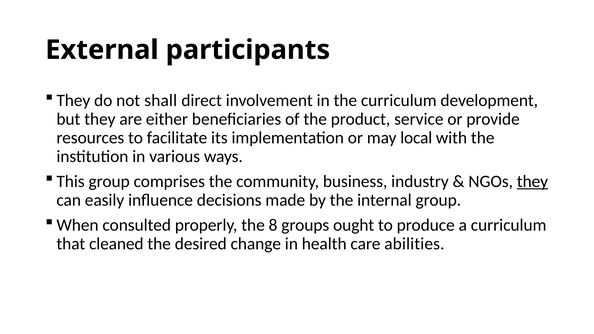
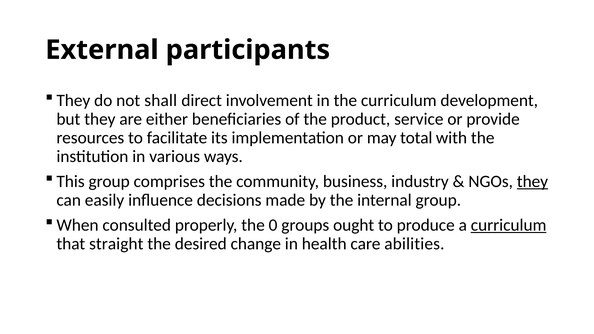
local: local -> total (416, 138)
8: 8 -> 0 (273, 225)
curriculum underline: none -> present (509, 225)
cleaned: cleaned -> straight (116, 244)
